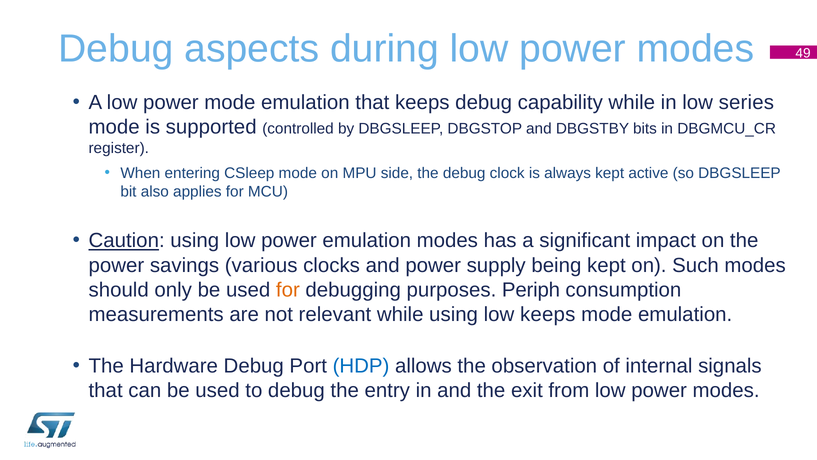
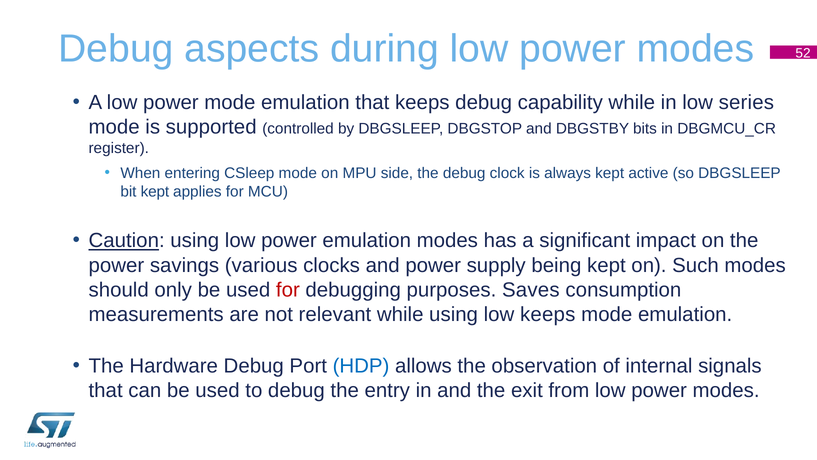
49: 49 -> 52 (803, 53)
bit also: also -> kept (155, 192)
for colour: orange -> red (288, 290)
Periph: Periph -> Saves (531, 290)
